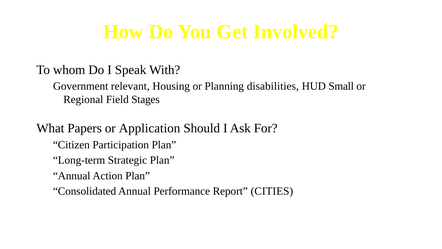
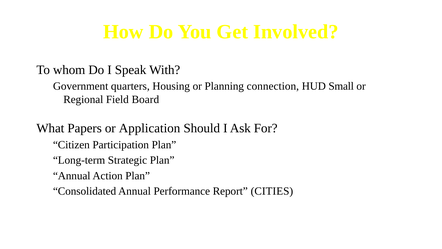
relevant: relevant -> quarters (130, 86)
disabilities: disabilities -> connection (273, 86)
Stages: Stages -> Board (145, 99)
